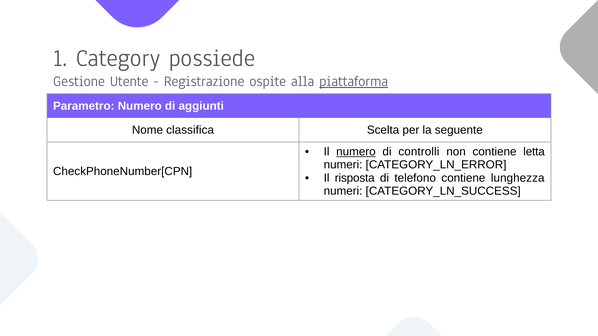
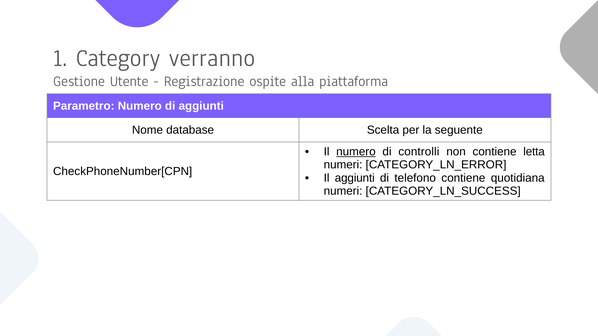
possiede: possiede -> verranno (212, 58)
piattaforma underline: present -> none (354, 81)
classifica: classifica -> database (190, 130)
Il risposta: risposta -> aggiunti (355, 178)
lunghezza: lunghezza -> quotidiana (518, 178)
